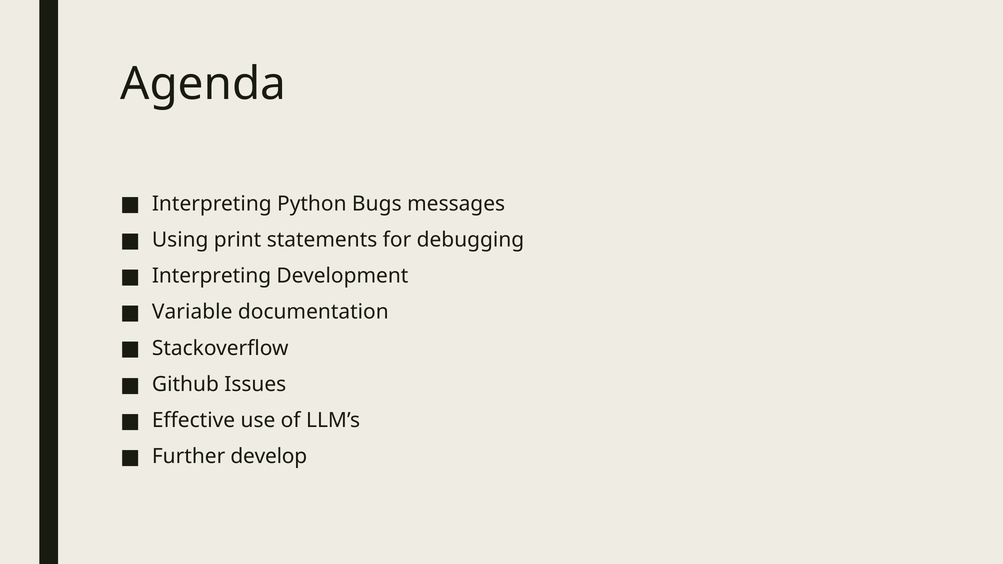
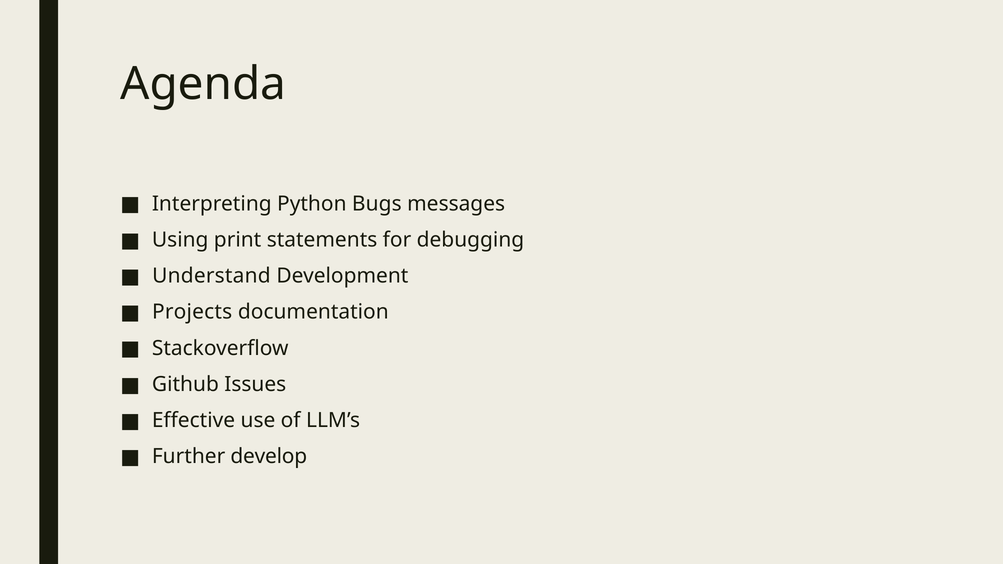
Interpreting: Interpreting -> Understand (211, 276)
Variable: Variable -> Projects (192, 312)
